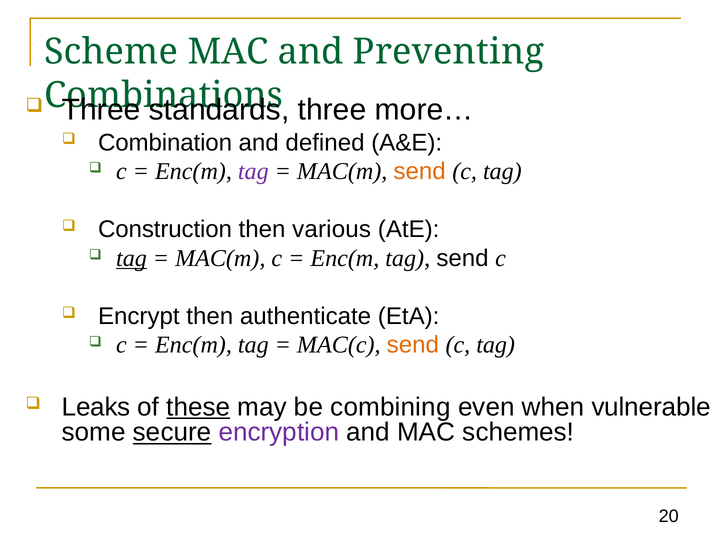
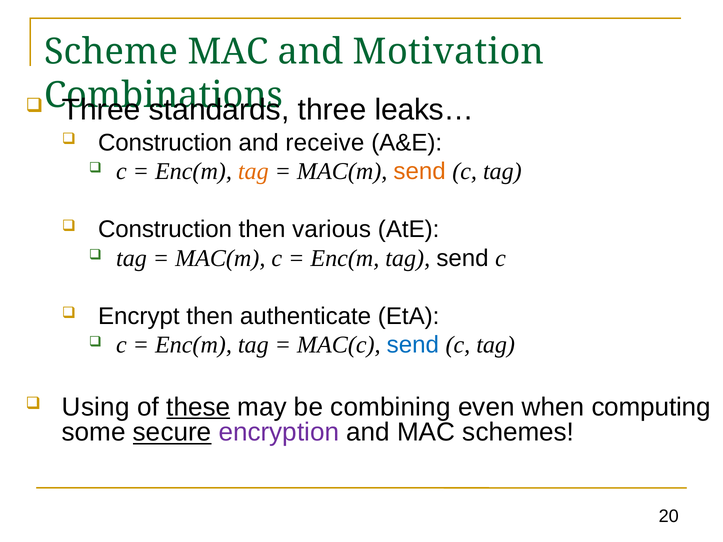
Preventing: Preventing -> Motivation (449, 52)
more…: more… -> leaks… (424, 110)
Combination: Combination -> Construction (165, 143)
defined: defined -> receive (325, 143)
tag colour: purple -> orange (253, 171)
tag underline: present -> none (131, 258)
send colour: orange -> blue (413, 345)
Leaks: Leaks -> Using (96, 407)
vulnerable: vulnerable -> computing (651, 407)
